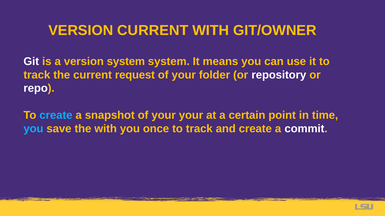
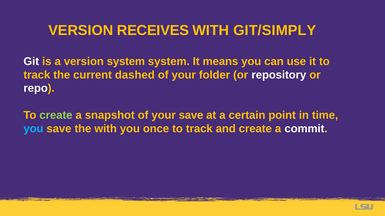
VERSION CURRENT: CURRENT -> RECEIVES (153, 31)
GIT/OWNER: GIT/OWNER -> GIT/SIMPLY (275, 31)
request: request -> dashed (135, 75)
create colour: light blue -> light green (56, 115)
your your: your -> save (191, 115)
